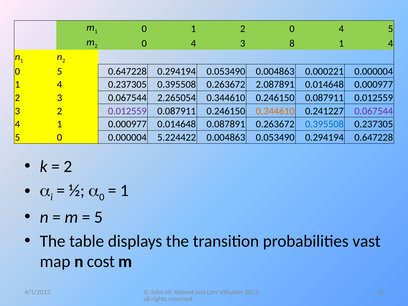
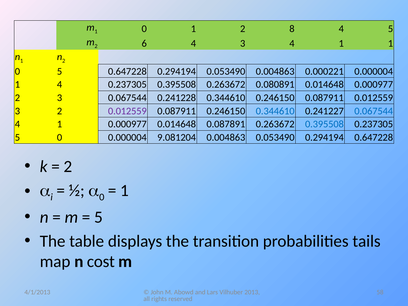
1 2 0: 0 -> 8 (292, 29)
m 2 0: 0 -> 6 (144, 44)
3 8: 8 -> 4 (292, 44)
4: 4 -> 1 (391, 44)
2.087891: 2.087891 -> 0.080891 (275, 85)
2.265054: 2.265054 -> 0.241228 (177, 98)
0.344610 colour: orange -> blue (275, 111)
0.067544 colour: purple -> blue (374, 111)
5.224422: 5.224422 -> 9.081204 (177, 137)
vast: vast -> tails (367, 241)
